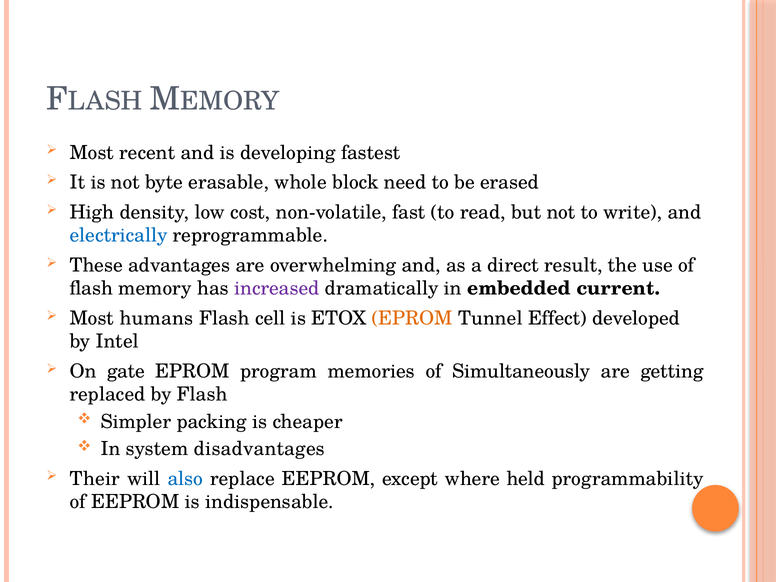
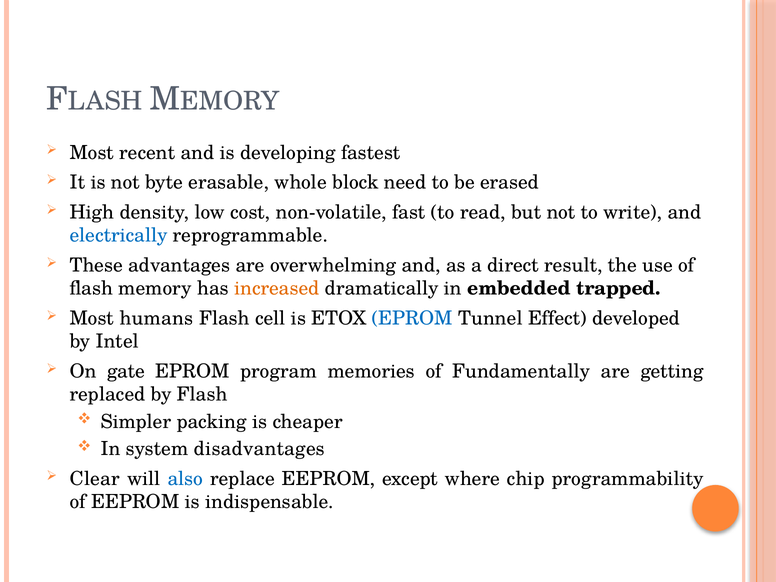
increased colour: purple -> orange (277, 288)
current: current -> trapped (619, 288)
EPROM colour: orange -> blue (412, 318)
Simultaneously: Simultaneously -> Fundamentally (521, 371)
Their: Their -> Clear (95, 479)
held: held -> chip (526, 479)
